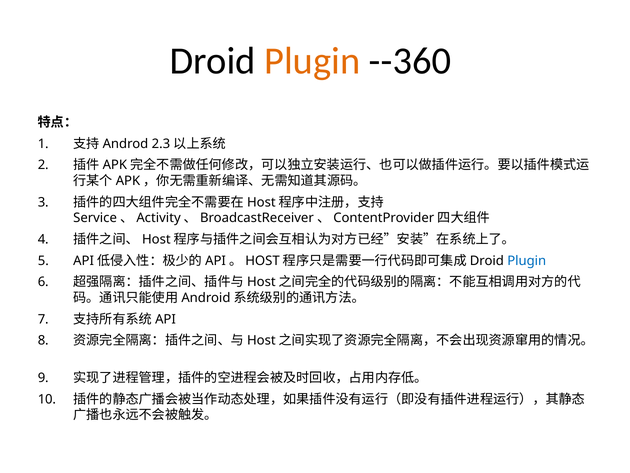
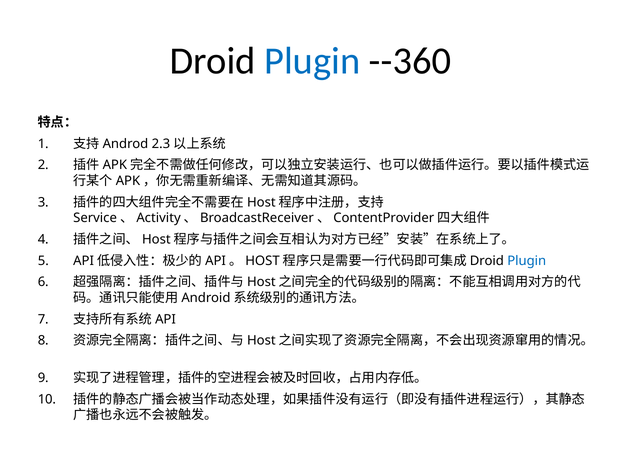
Plugin colour: orange -> blue (312, 61)
